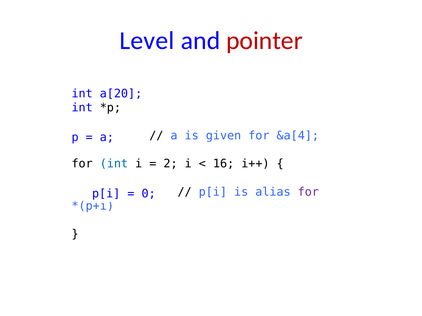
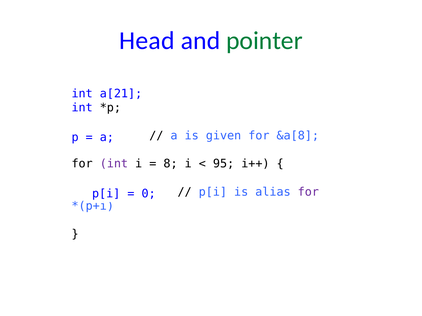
Level: Level -> Head (147, 41)
pointer colour: red -> green (264, 41)
a[20: a[20 -> a[21 (121, 94)
&a[4: &a[4 -> &a[8 (298, 136)
int colour: blue -> purple (114, 164)
2: 2 -> 8 (171, 164)
16: 16 -> 95 (224, 164)
